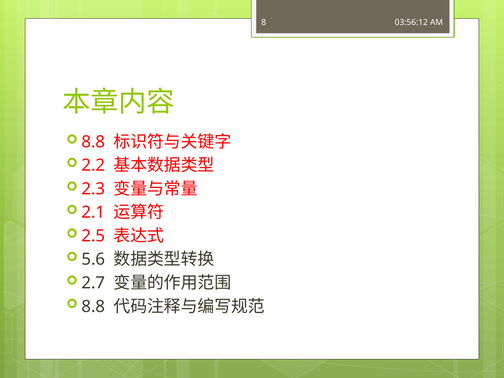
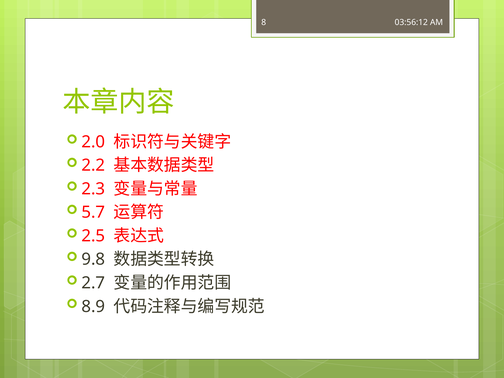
8.8: 8.8 -> 2.0 (93, 142)
2.1: 2.1 -> 5.7 (93, 212)
5.6: 5.6 -> 9.8 (93, 259)
8.8: 8.8 -> 8.9 (93, 306)
